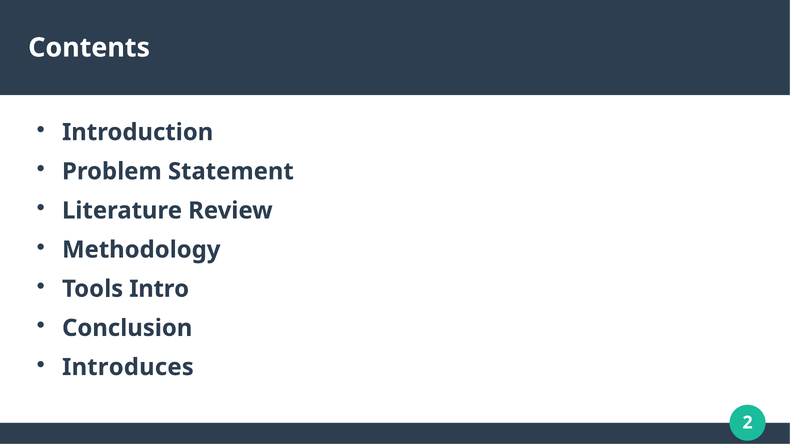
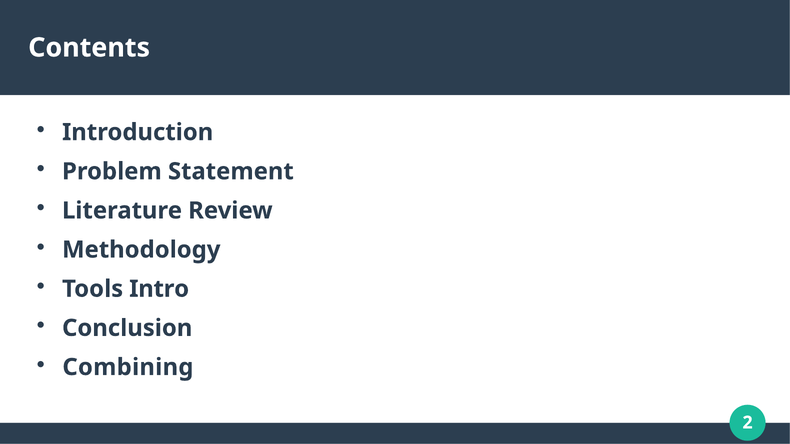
Introduces: Introduces -> Combining (128, 368)
